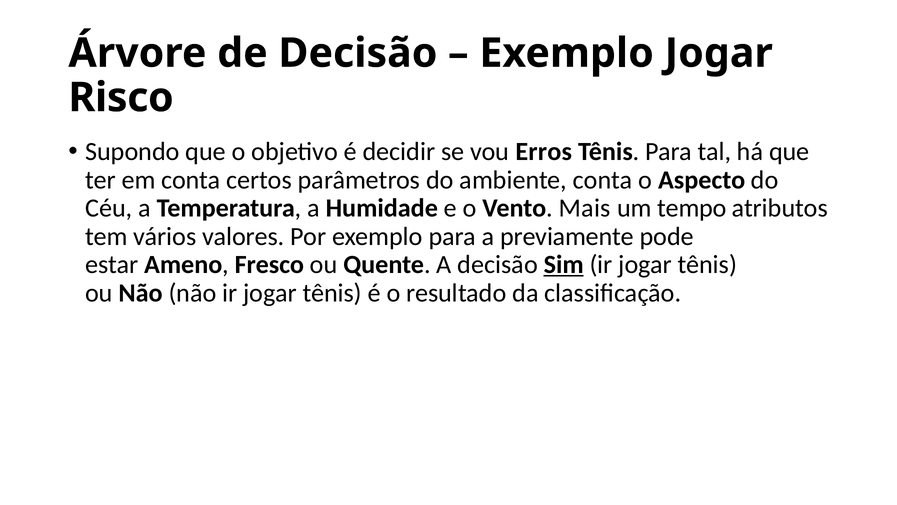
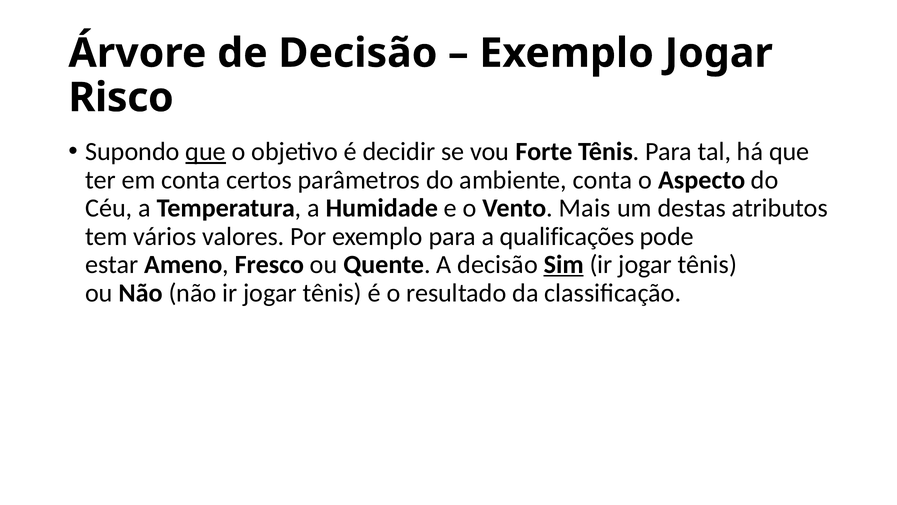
que underline: none -> present (206, 152)
Erros: Erros -> Forte (544, 152)
tempo: tempo -> destas (692, 208)
previamente: previamente -> qualificações (567, 236)
